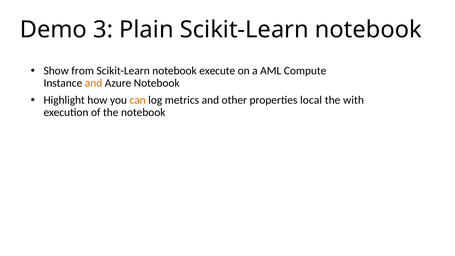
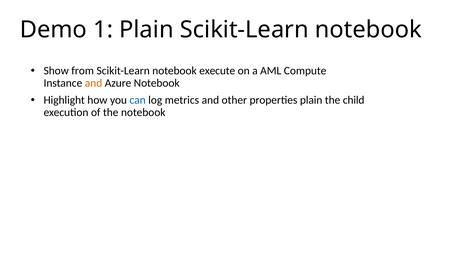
3: 3 -> 1 (103, 30)
can colour: orange -> blue (138, 100)
properties local: local -> plain (311, 100)
with: with -> child (354, 100)
